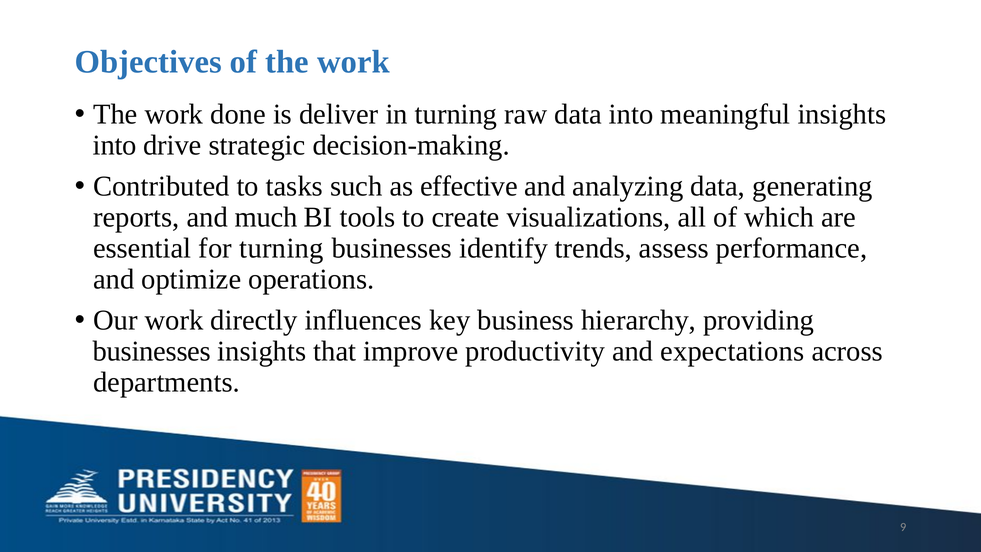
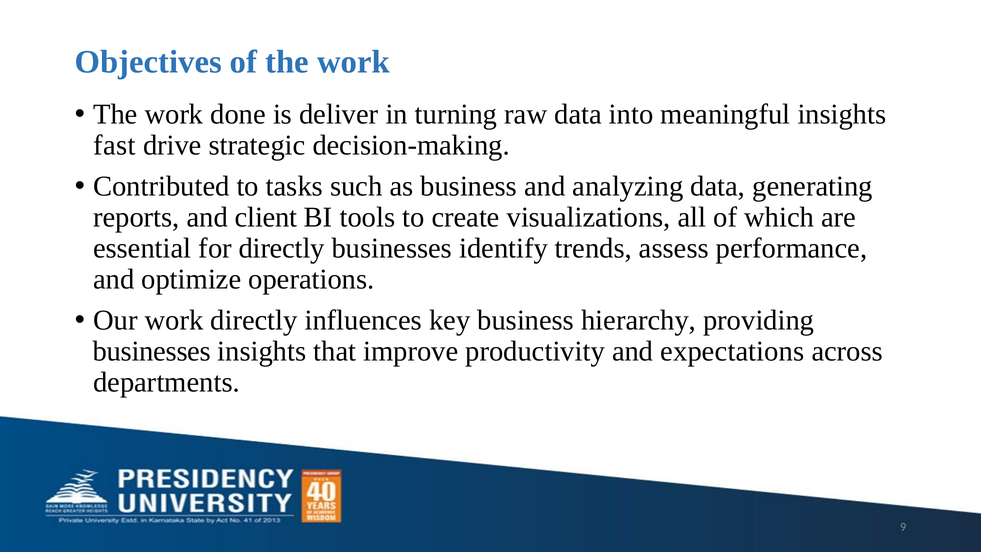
into: into -> fast (114, 145)
as effective: effective -> business (469, 186)
much: much -> client (266, 217)
for turning: turning -> directly (282, 248)
